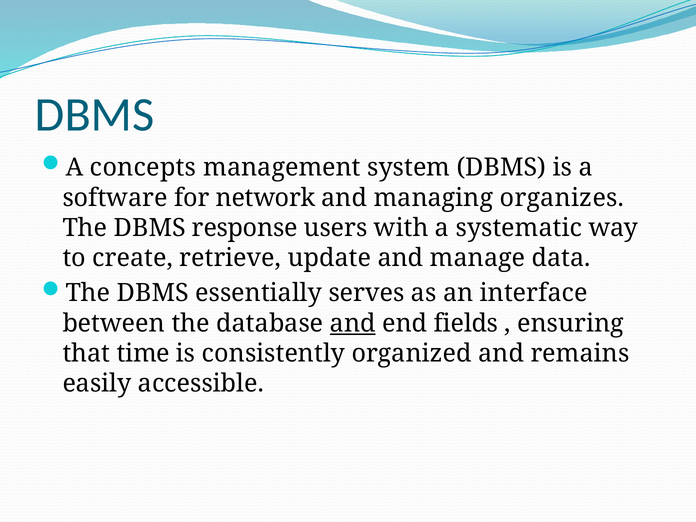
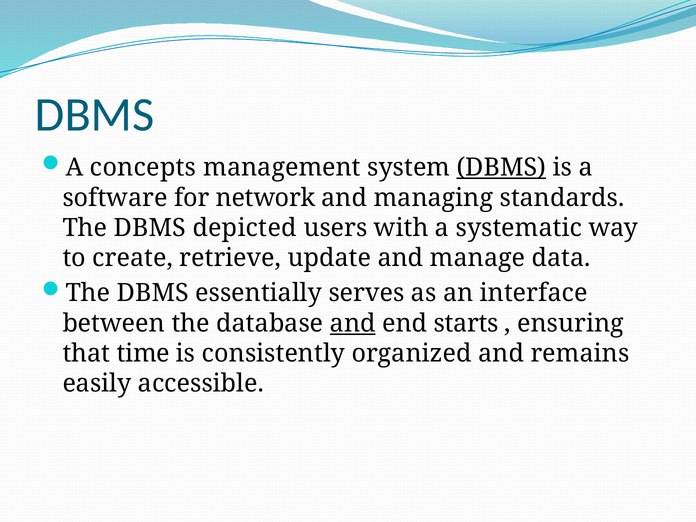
DBMS underline: none -> present (501, 168)
organizes: organizes -> standards (562, 198)
response: response -> depicted (245, 228)
fields: fields -> starts (466, 323)
